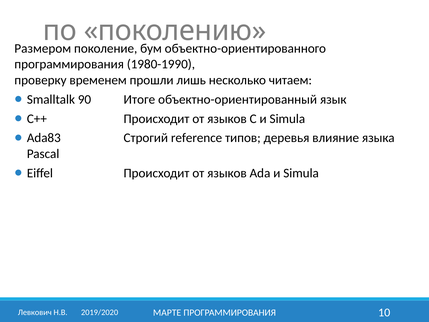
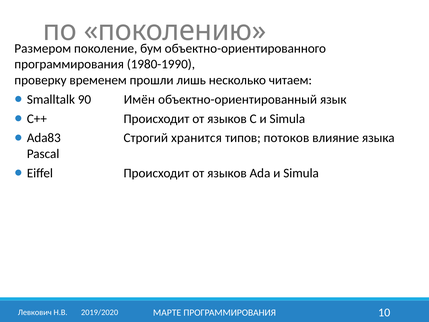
Итоге: Итоге -> Имён (139, 99)
reference: reference -> хранится (196, 138)
деревья: деревья -> потоков (286, 138)
